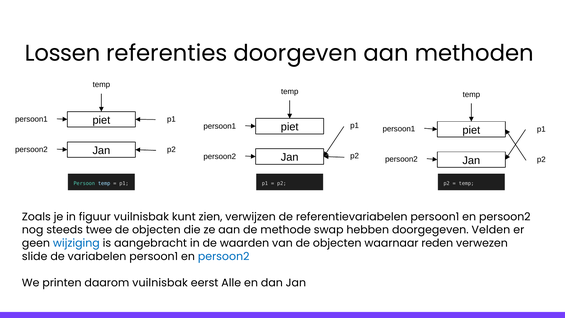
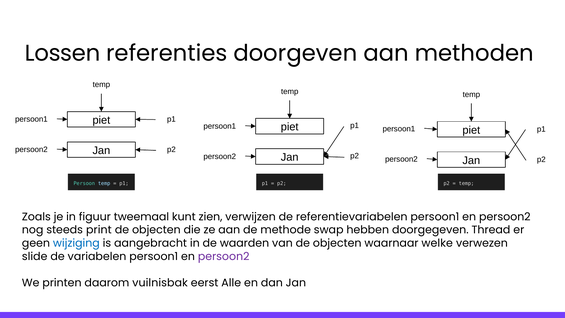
figuur vuilnisbak: vuilnisbak -> tweemaal (141, 217)
twee: twee -> print (99, 230)
Velden: Velden -> Thread (491, 230)
reden: reden -> welke (437, 243)
persoon2 colour: blue -> purple (224, 256)
